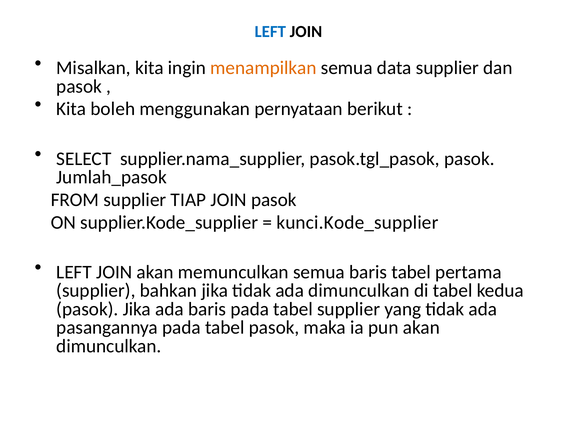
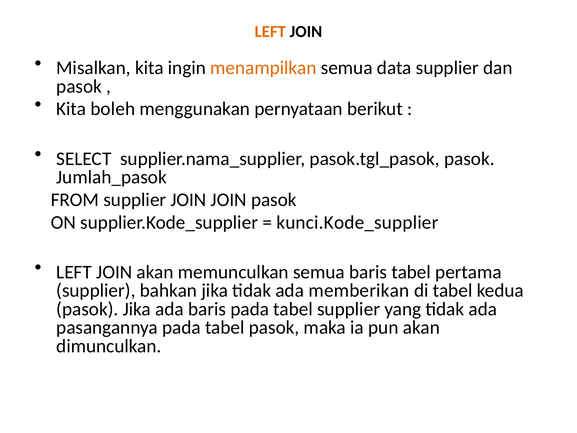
LEFT colour: blue -> orange (270, 31)
supplier TIAP: TIAP -> JOIN (188, 200)
ada dimunculkan: dimunculkan -> memberikan (359, 290)
